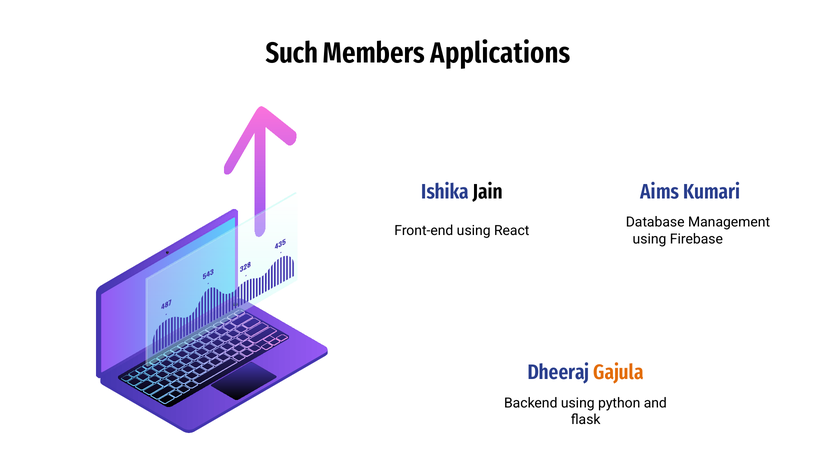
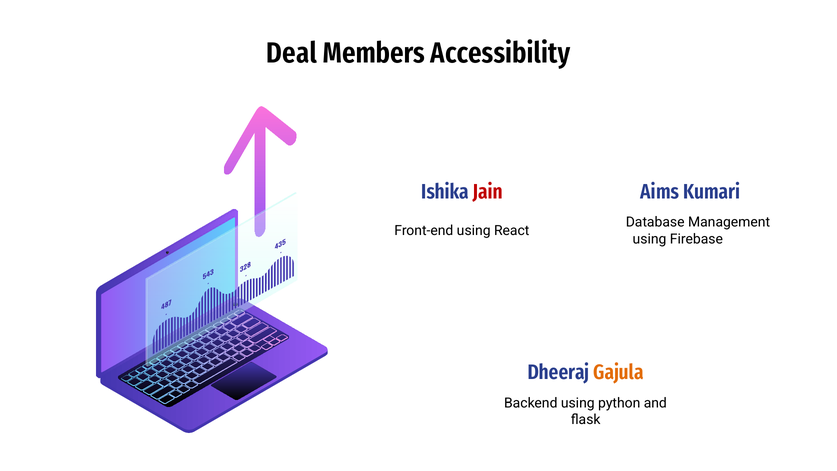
Such: Such -> Deal (292, 53)
Applications: Applications -> Accessibility (500, 53)
Jain colour: black -> red (488, 192)
